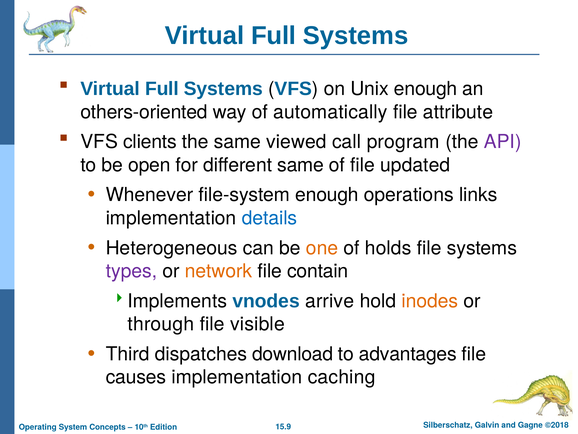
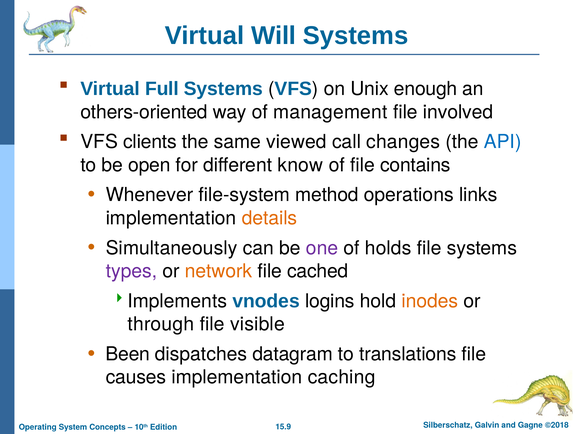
Full: Full -> Will (274, 36)
automatically: automatically -> management (330, 112)
attribute: attribute -> involved (458, 112)
program: program -> changes (403, 142)
API colour: purple -> blue (503, 142)
different same: same -> know (300, 165)
updated: updated -> contains (415, 165)
file-system enough: enough -> method (327, 195)
details colour: blue -> orange (269, 218)
Heterogeneous: Heterogeneous -> Simultaneously (172, 248)
one colour: orange -> purple (322, 248)
contain: contain -> cached (318, 271)
arrive: arrive -> logins (330, 301)
Third: Third -> Been (128, 354)
download: download -> datagram (293, 354)
advantages: advantages -> translations (408, 354)
